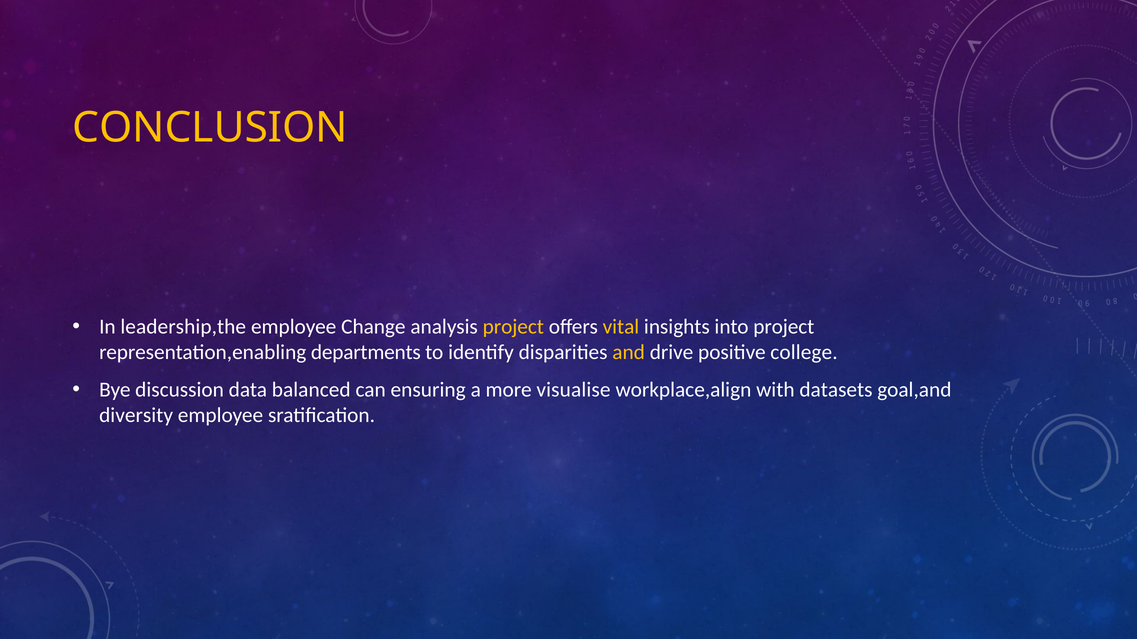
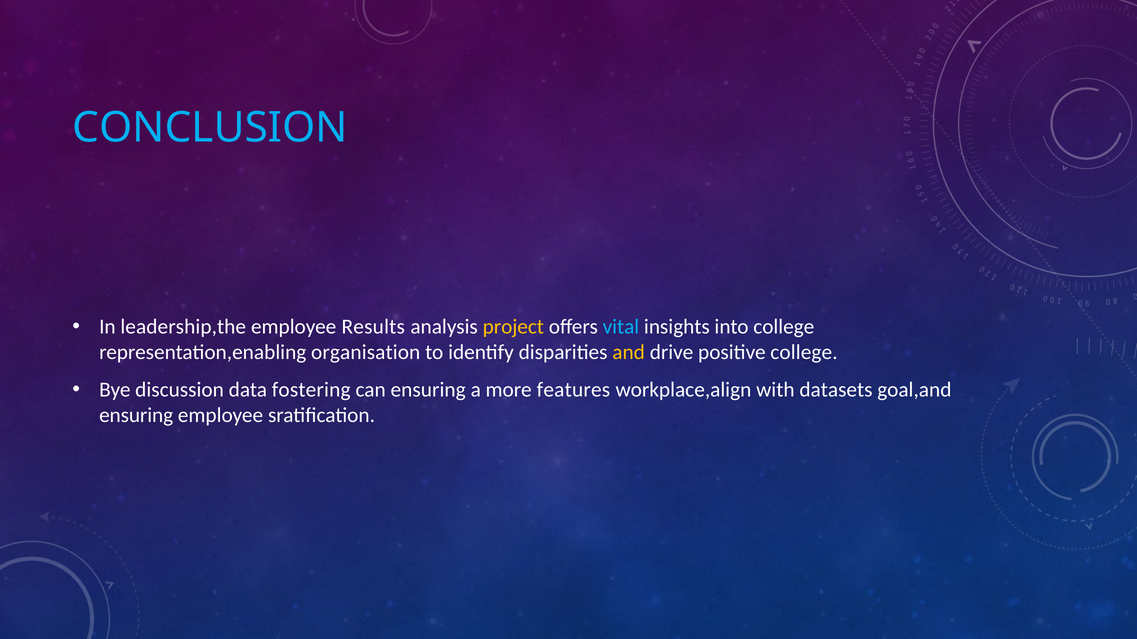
CONCLUSION colour: yellow -> light blue (210, 128)
Change: Change -> Results (373, 327)
vital colour: yellow -> light blue (621, 327)
into project: project -> college (784, 327)
departments: departments -> organisation (366, 353)
balanced: balanced -> fostering (311, 390)
visualise: visualise -> features (573, 390)
diversity: diversity -> ensuring (136, 416)
